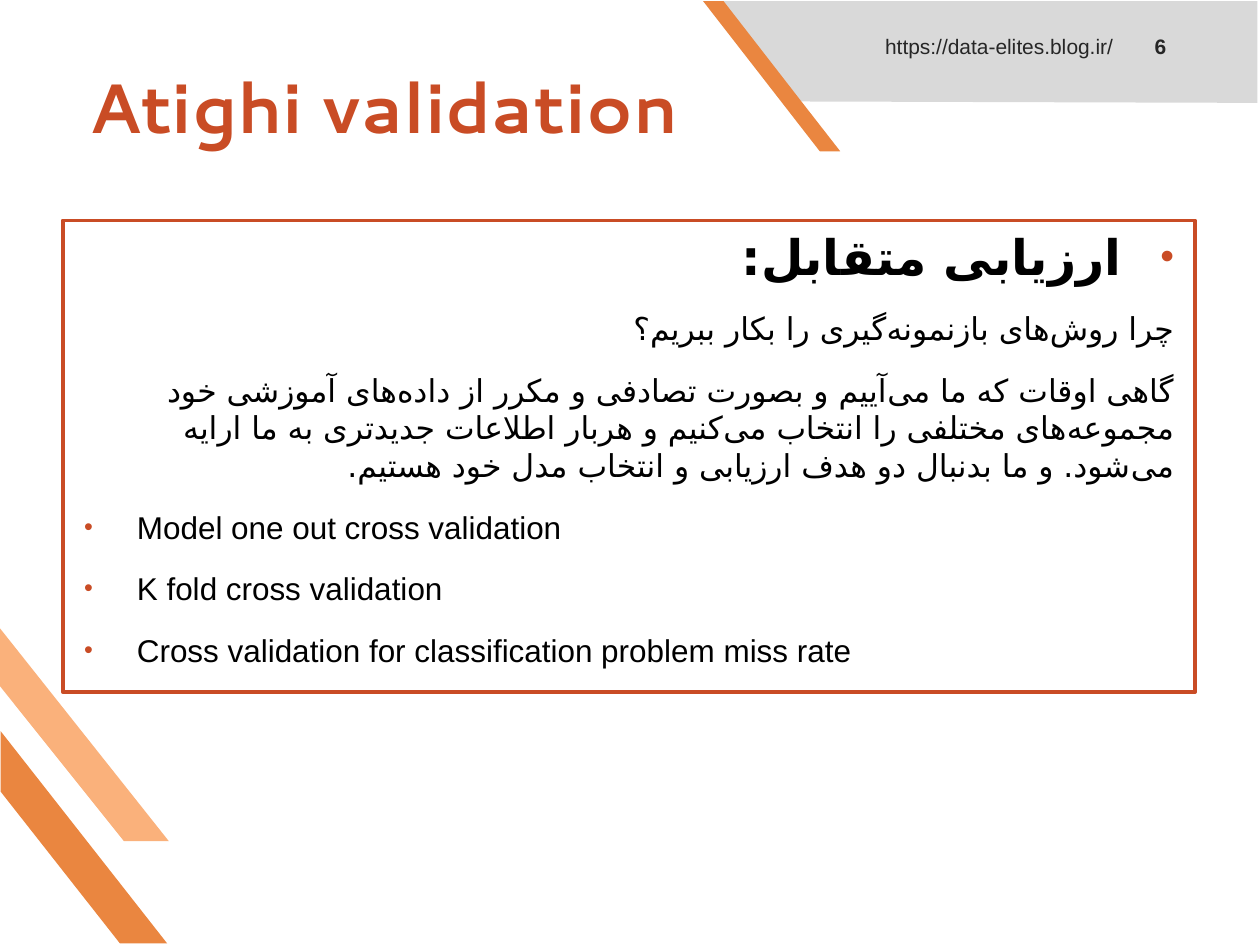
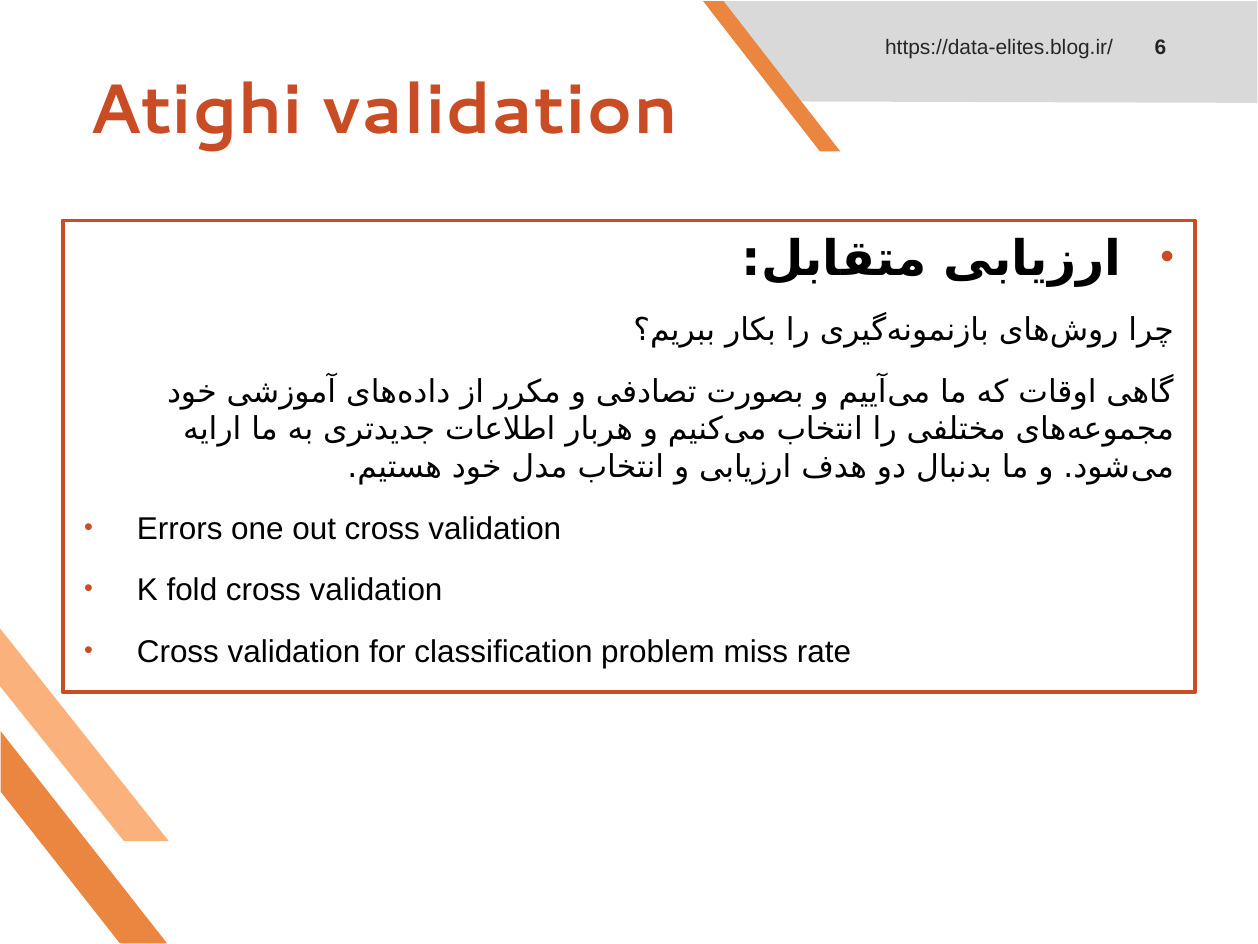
Model: Model -> Errors (180, 528)
